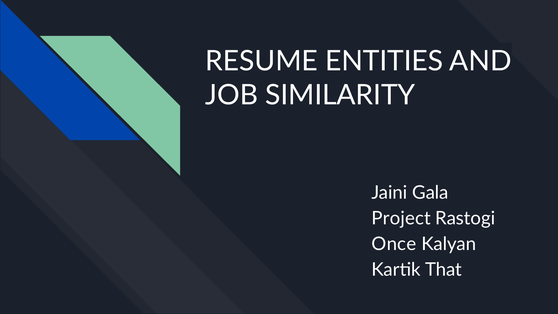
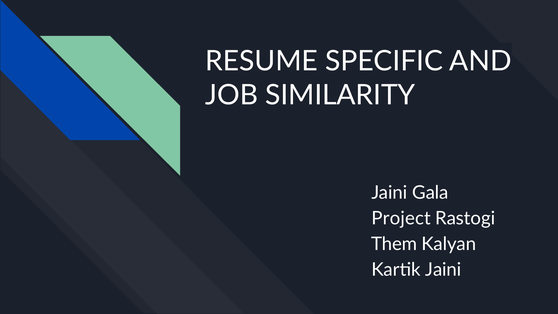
ENTITIES: ENTITIES -> SPECIFIC (384, 61)
Once: Once -> Them (394, 244)
Kartik That: That -> Jaini (443, 270)
